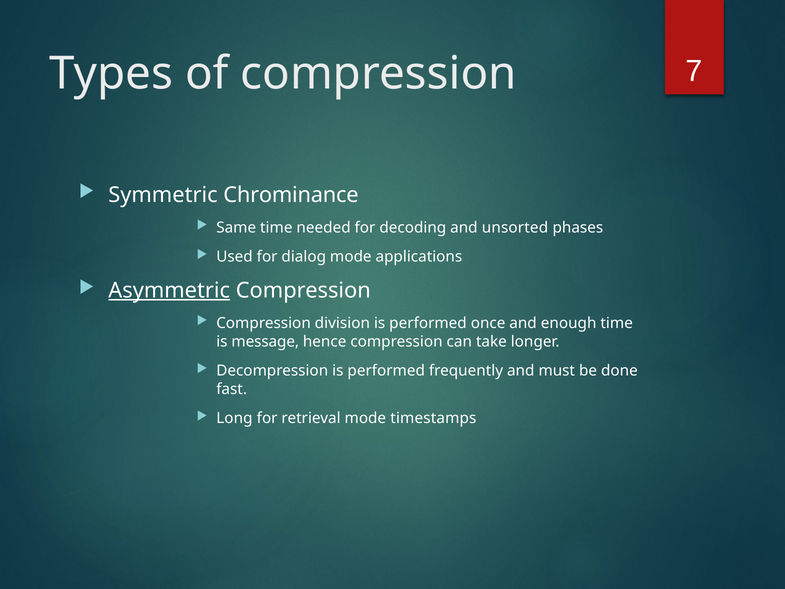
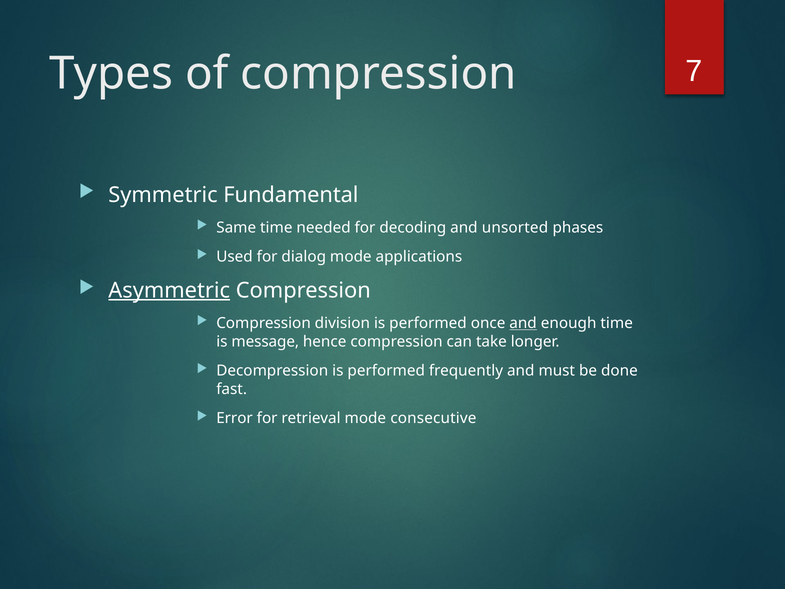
Chrominance: Chrominance -> Fundamental (291, 195)
and underline: none -> present (523, 323)
Long: Long -> Error (235, 418)
timestamps: timestamps -> consecutive (433, 418)
